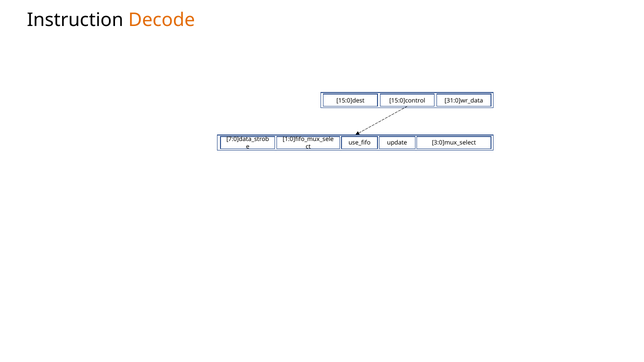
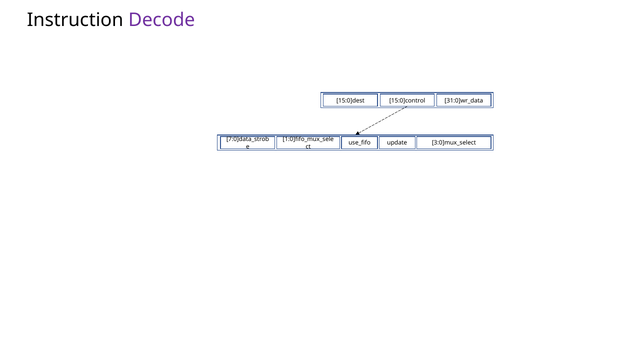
Decode colour: orange -> purple (162, 20)
